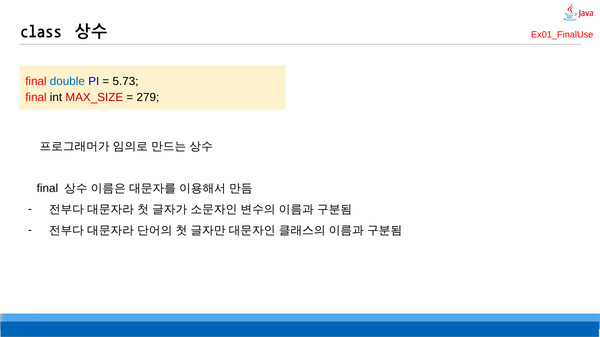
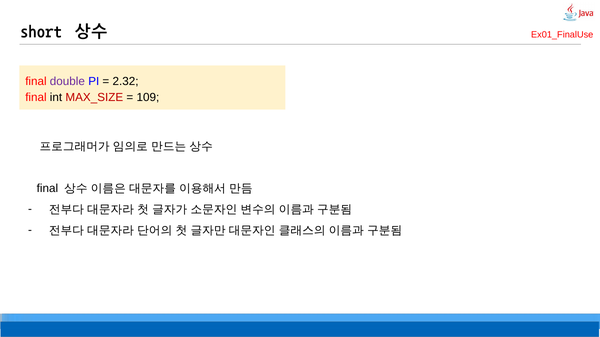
class: class -> short (41, 31)
double colour: blue -> purple (67, 81)
5.73: 5.73 -> 2.32 (126, 81)
279: 279 -> 109 (148, 98)
